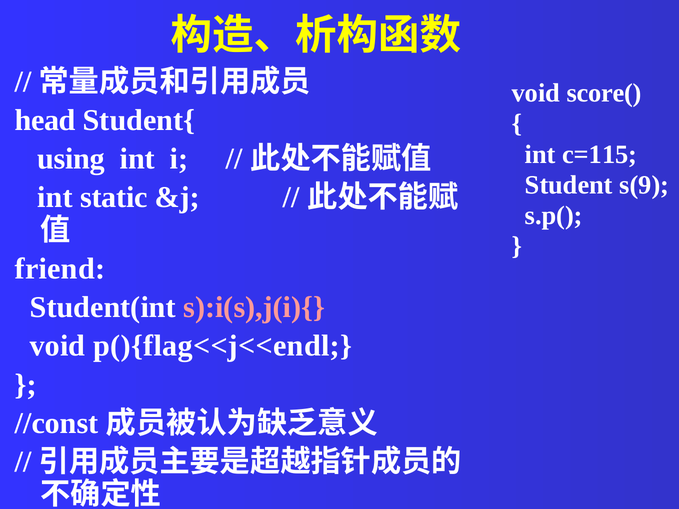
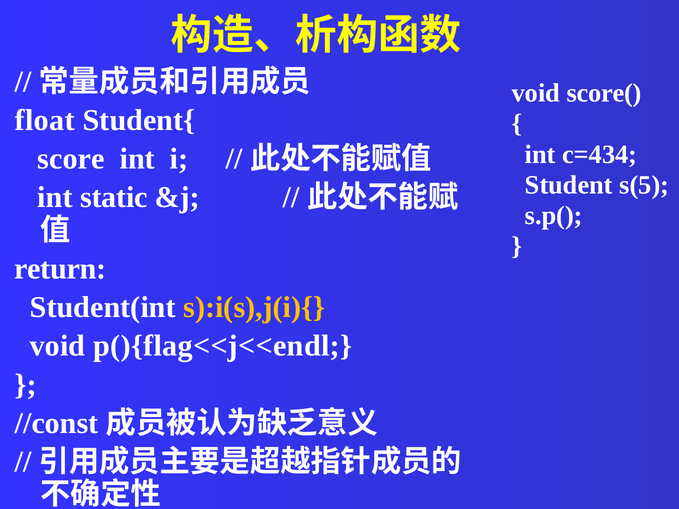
head: head -> float (45, 120)
c=115: c=115 -> c=434 (600, 154)
using: using -> score (71, 159)
s(9: s(9 -> s(5 (644, 185)
friend: friend -> return (60, 269)
s):i(s),j(i){ colour: pink -> yellow (254, 308)
